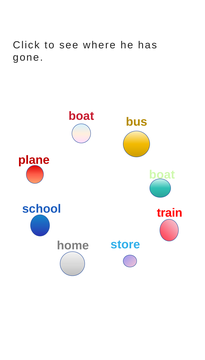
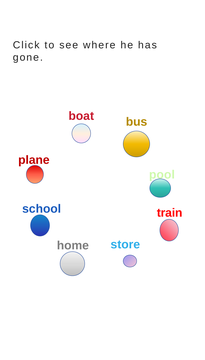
boat: boat -> pool (162, 175)
